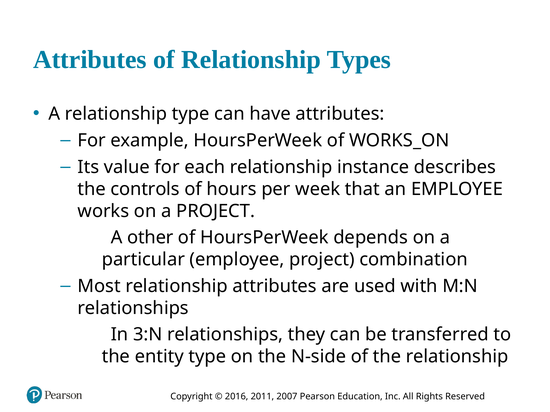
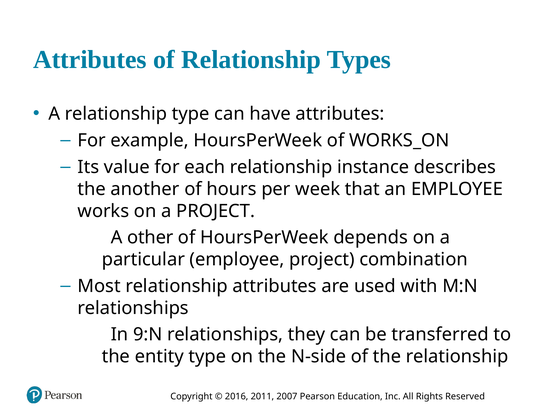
controls: controls -> another (145, 189)
3:N: 3:N -> 9:N (148, 335)
